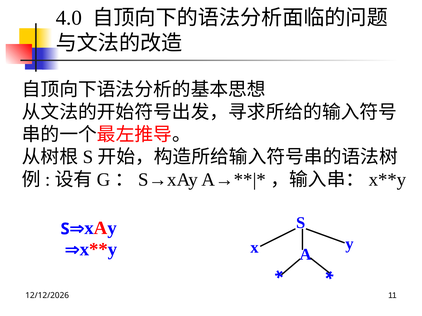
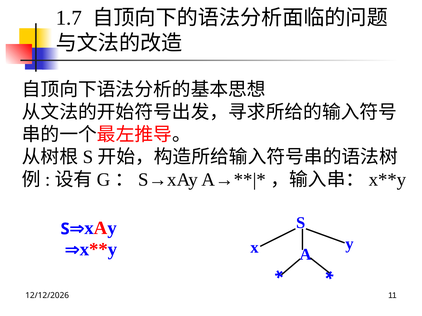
4.0: 4.0 -> 1.7 (69, 18)
